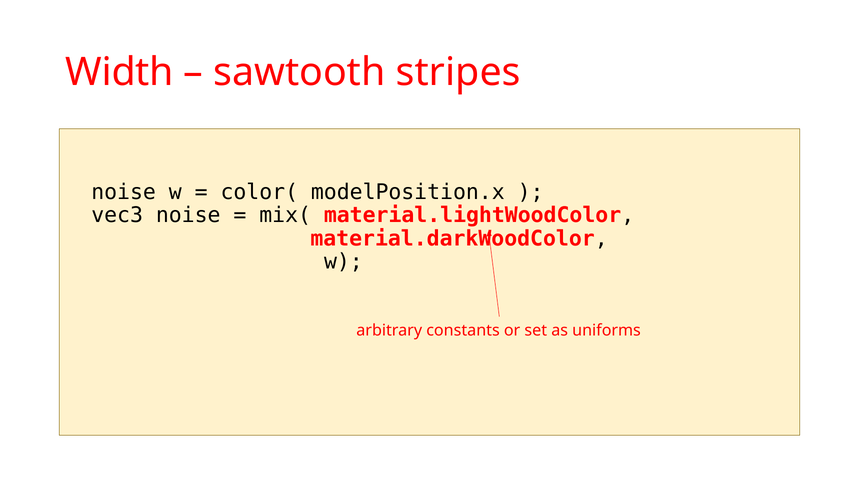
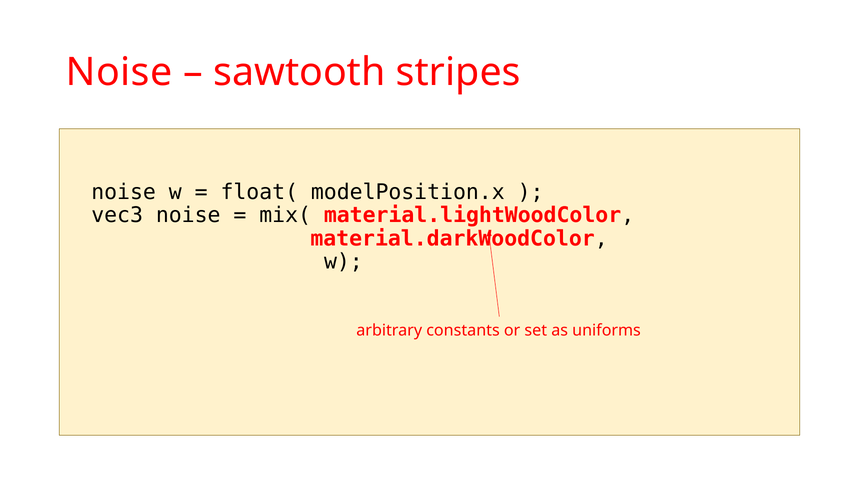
Width: Width -> Noise (119, 72)
color(: color( -> float( (259, 192)
